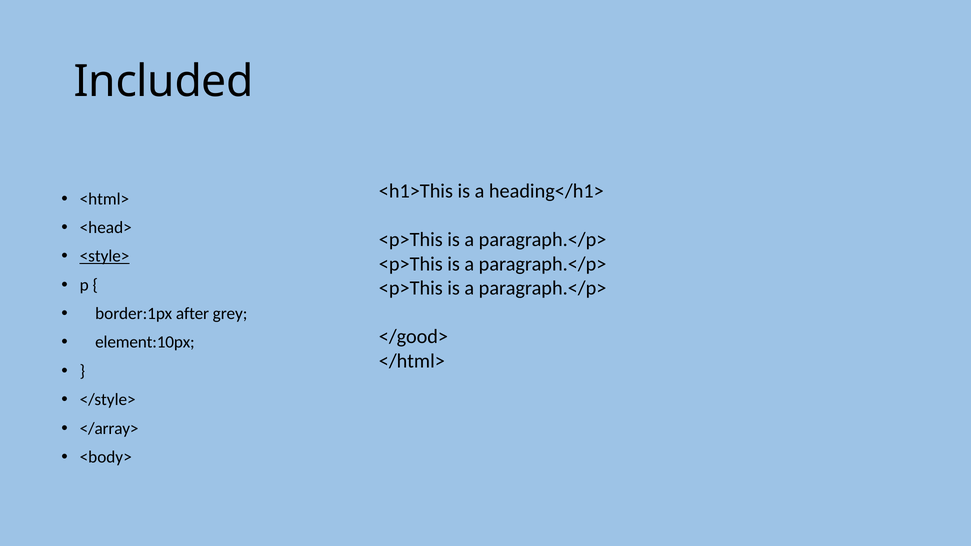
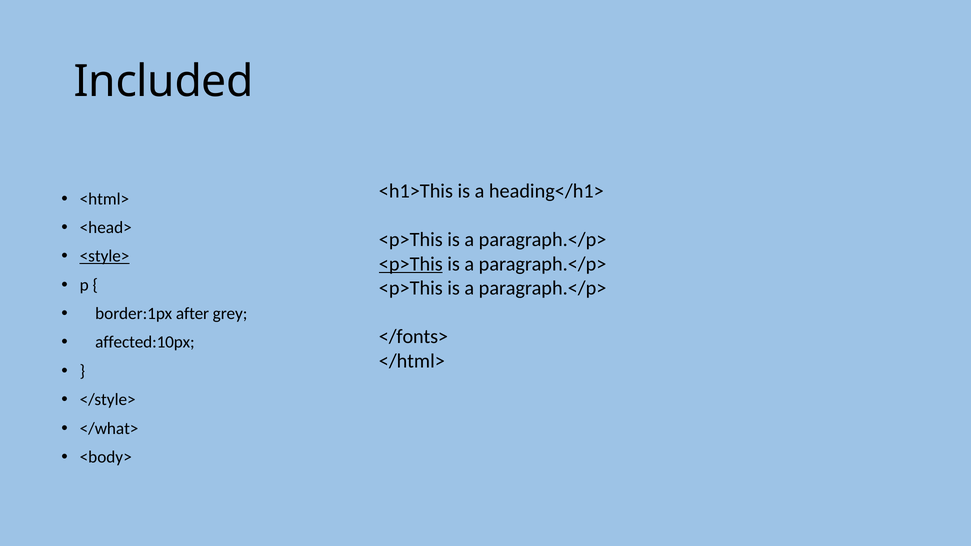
<p>This underline: none -> present (411, 264)
</good>: </good> -> </fonts> (413, 337)
element:10px: element:10px -> affected:10px (145, 342)
</array>: </array> -> </what> (109, 429)
